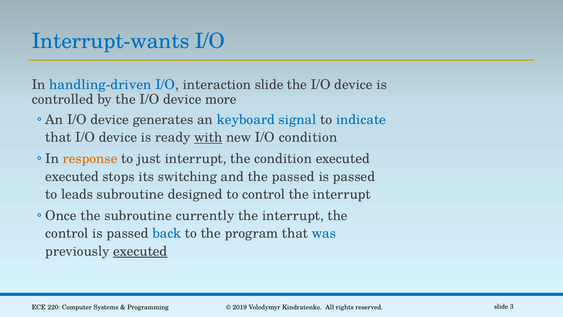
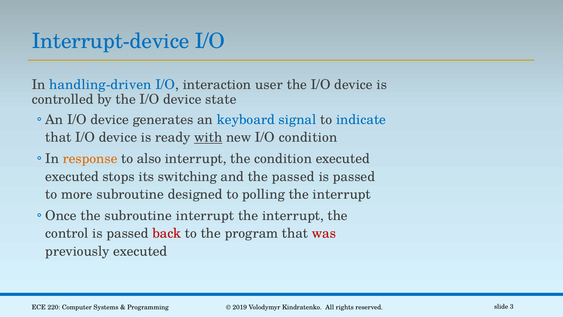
Interrupt-wants: Interrupt-wants -> Interrupt-device (111, 41)
interaction slide: slide -> user (269, 85)
more: more -> state (221, 99)
just: just -> also (149, 159)
leads: leads -> more (77, 194)
to control: control -> polling (264, 194)
subroutine currently: currently -> interrupt (205, 216)
back colour: blue -> red (167, 233)
was colour: blue -> red (324, 233)
executed underline: present -> none (140, 251)
